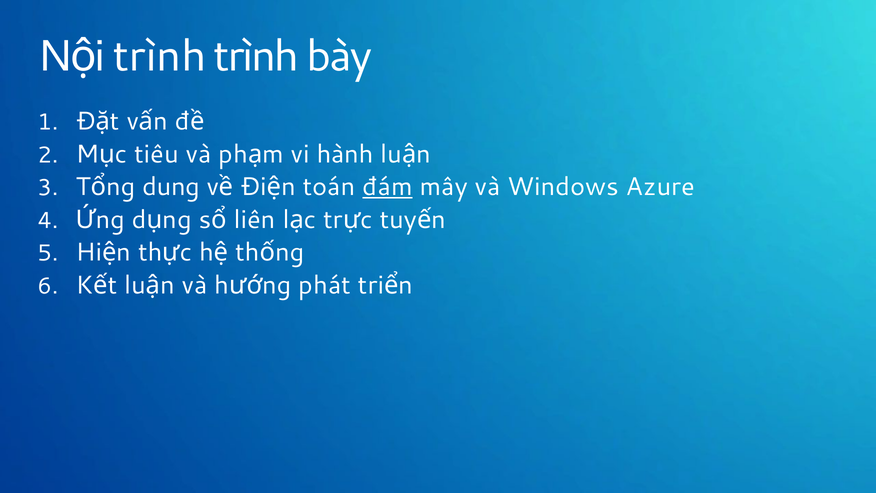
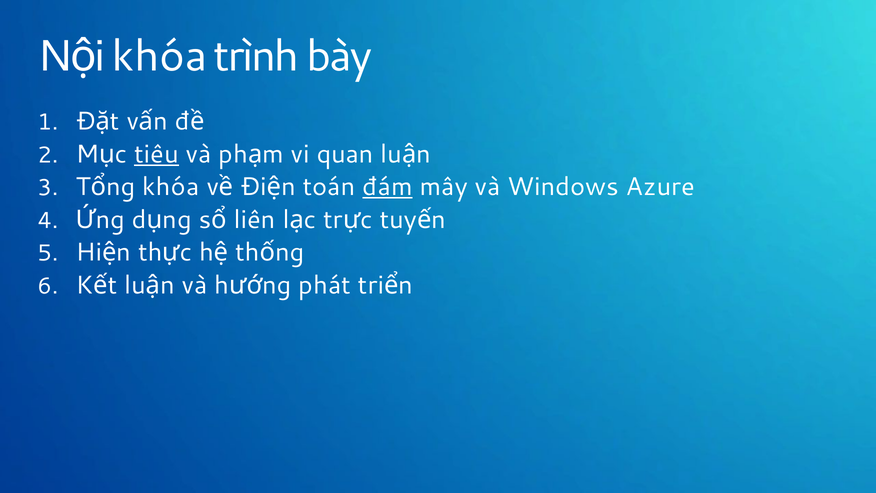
trình: trình -> khóa (160, 56)
tiêu underline: none -> present (157, 154)
hành: hành -> quan (345, 154)
dung: dung -> khóa (171, 187)
